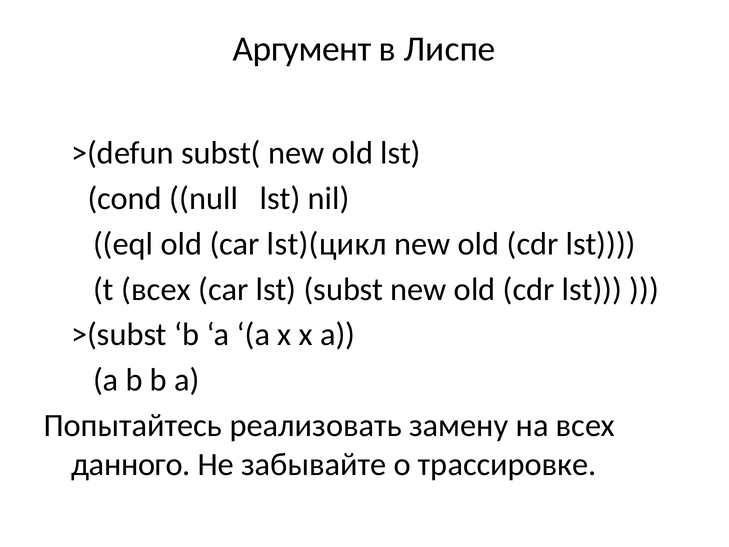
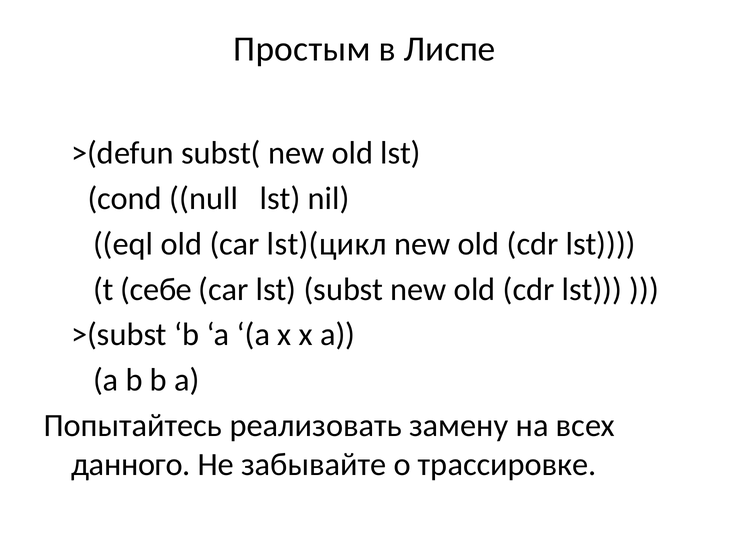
Аргумент: Аргумент -> Простым (302, 49)
t всех: всех -> себе (156, 289)
